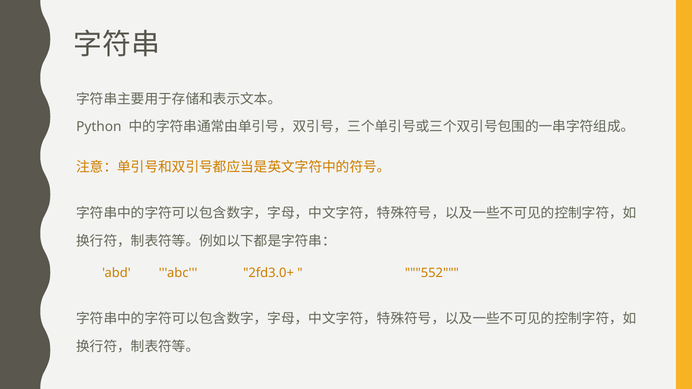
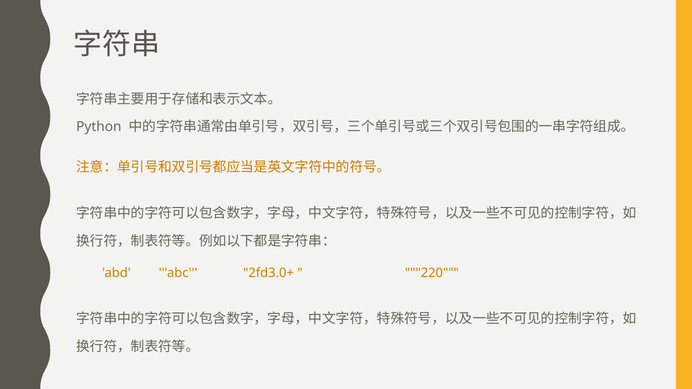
552: 552 -> 220 (432, 273)
